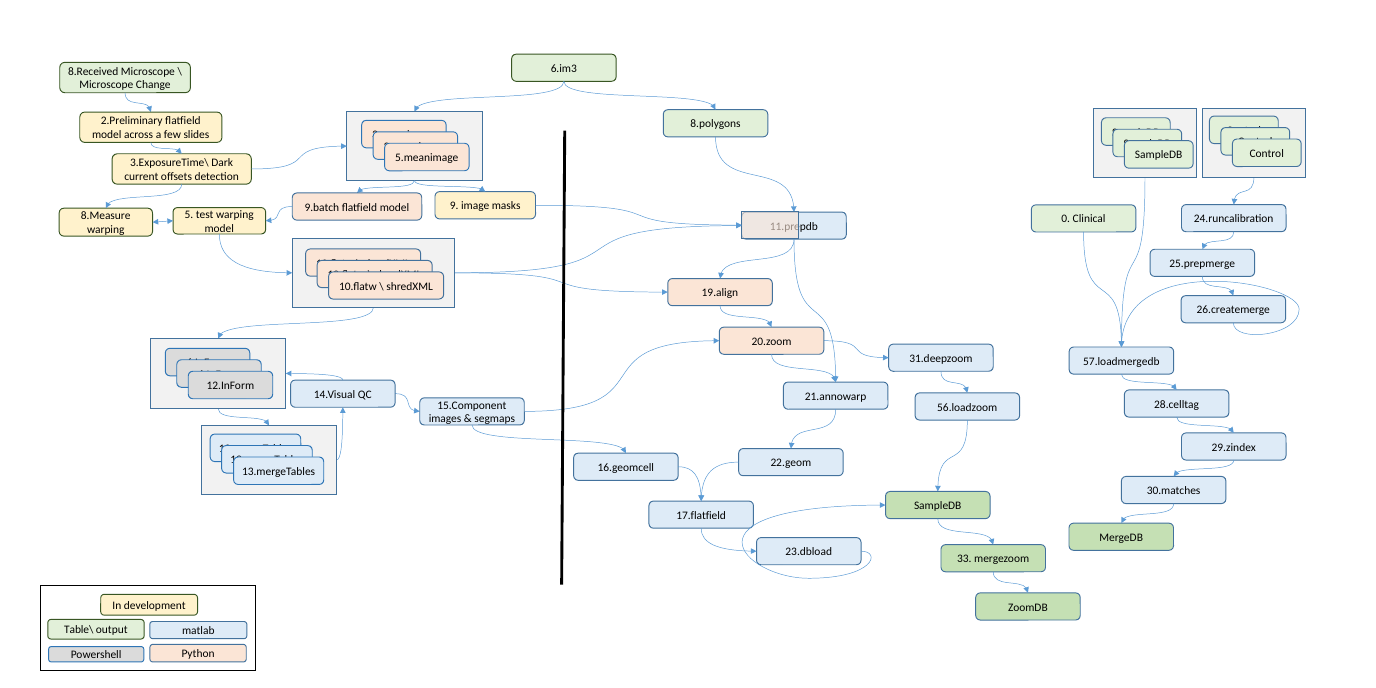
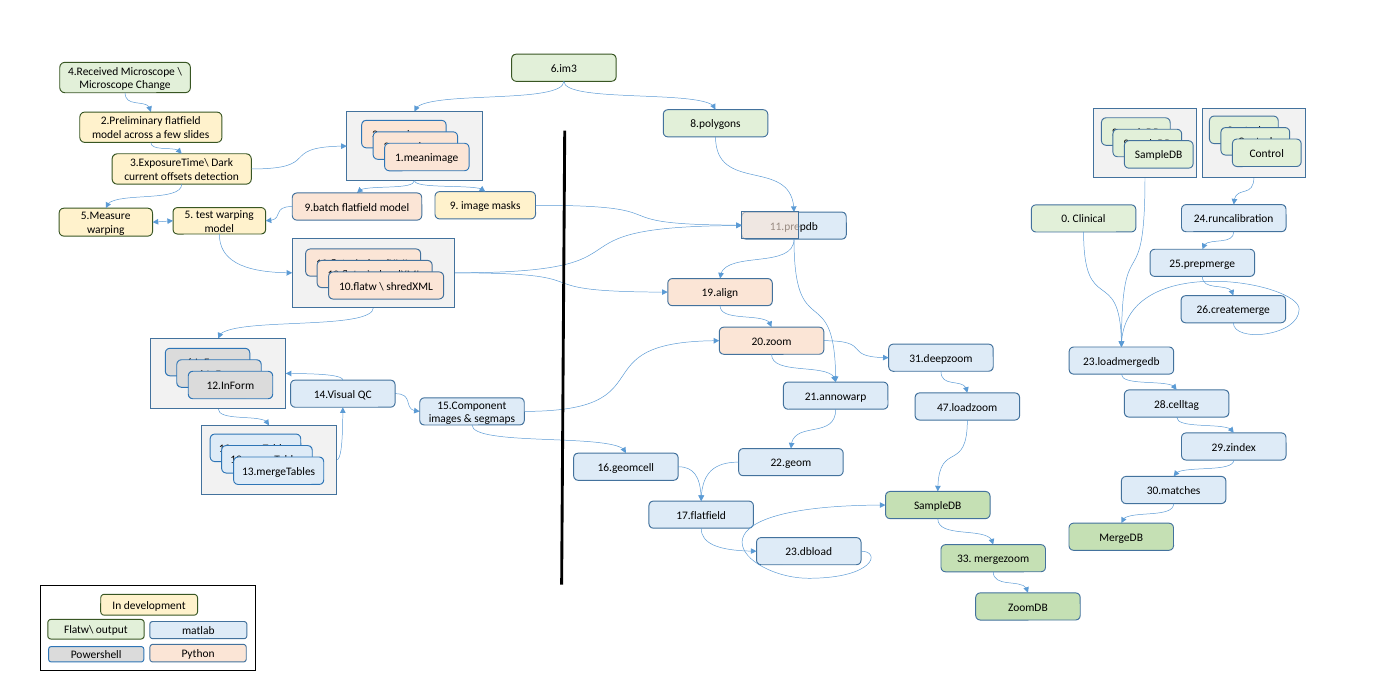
8.Received: 8.Received -> 4.Received (93, 71)
5.meanimage: 5.meanimage -> 1.meanimage (427, 158)
8.Measure: 8.Measure -> 5.Measure (106, 216)
57.loadmergedb: 57.loadmergedb -> 23.loadmergedb (1121, 361)
56.loadzoom: 56.loadzoom -> 47.loadzoom (967, 407)
Table\: Table\ -> Flatw\ (79, 630)
